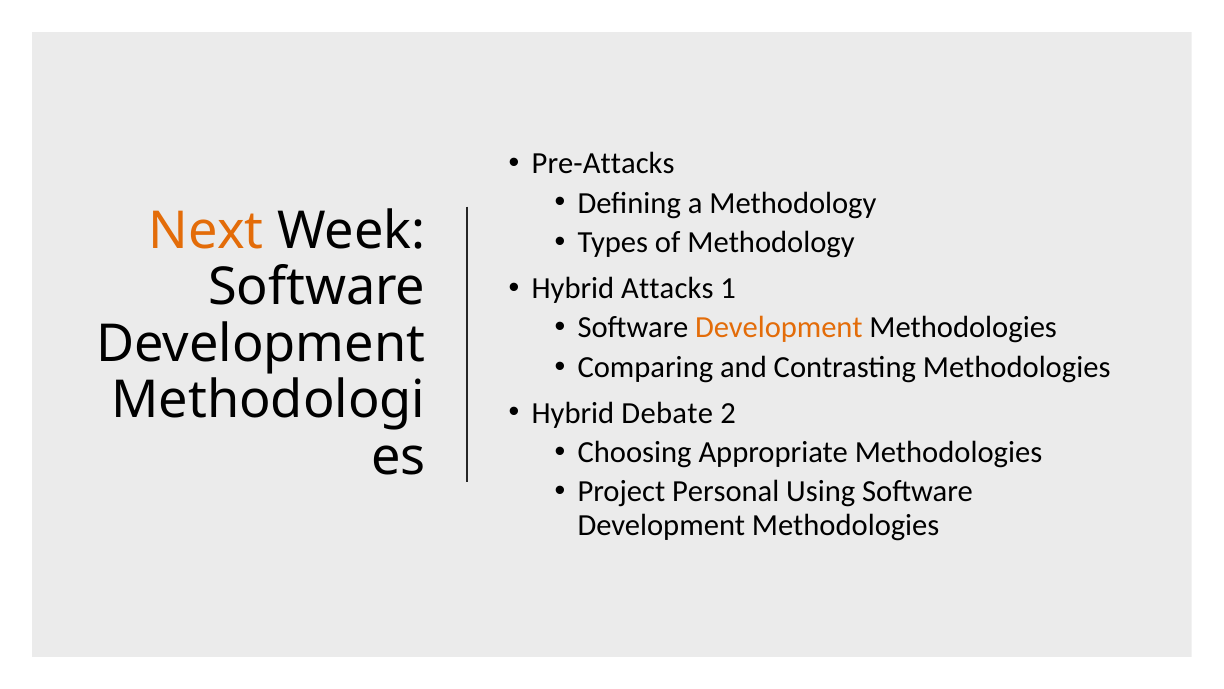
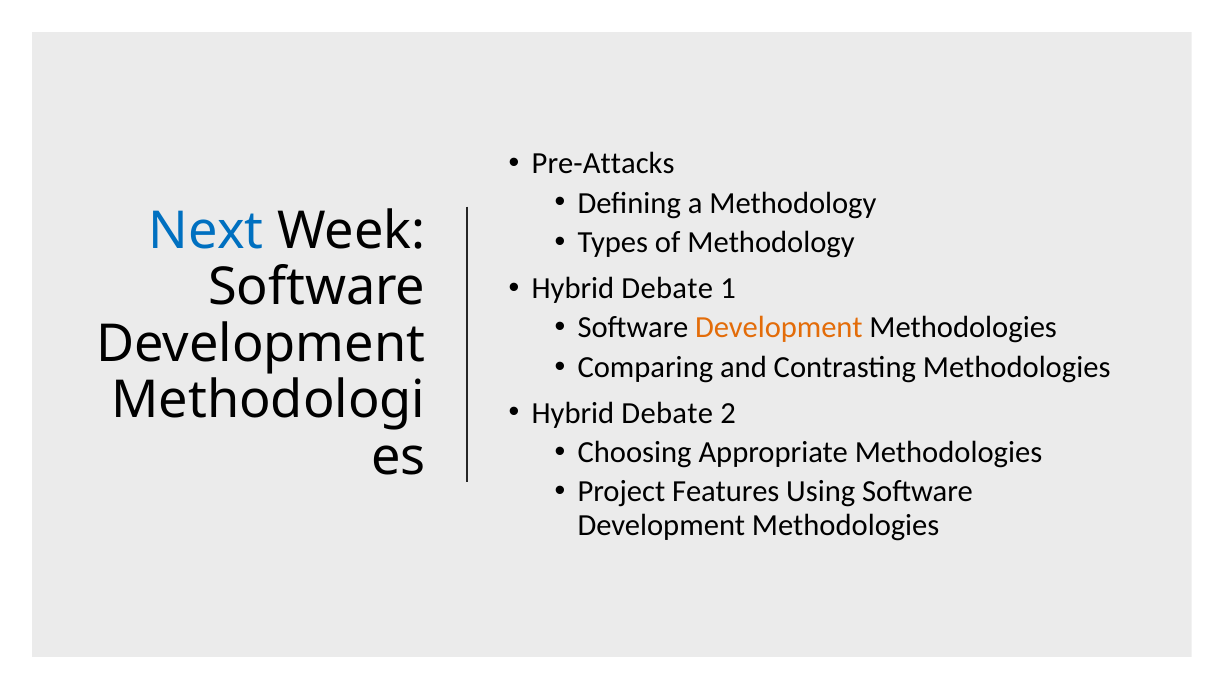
Next colour: orange -> blue (206, 231)
Attacks: Attacks -> Debate (667, 288)
Personal: Personal -> Features (726, 492)
